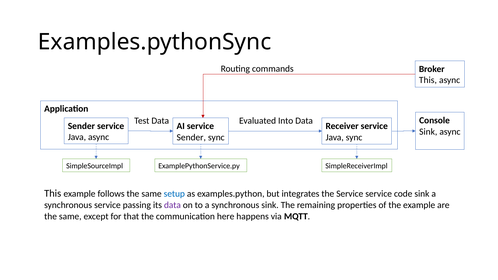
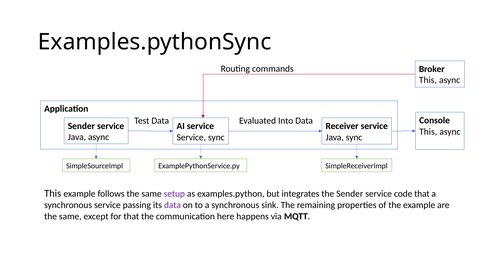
Sink: Sink -> This (428, 132)
Sender: Sender -> Service (191, 137)
setup colour: blue -> purple (174, 194)
the Service: Service -> Sender (350, 194)
code sink: sink -> that (422, 194)
